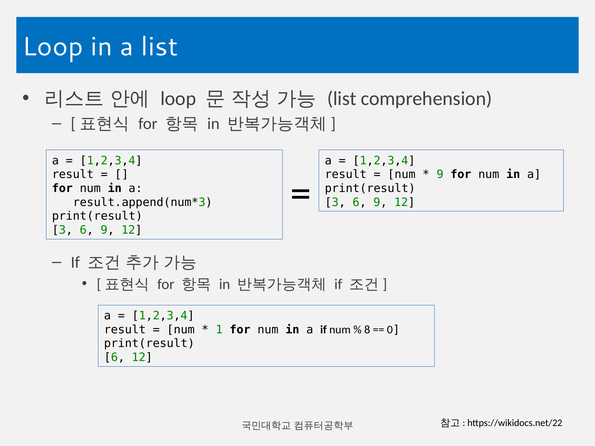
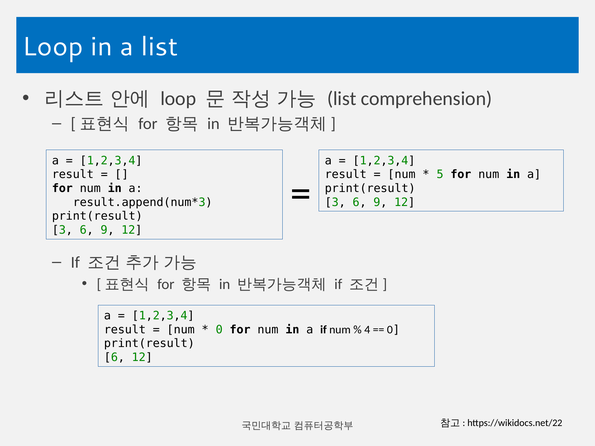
9: 9 -> 5 (440, 175)
1: 1 -> 0 (219, 330)
8: 8 -> 4 (367, 330)
